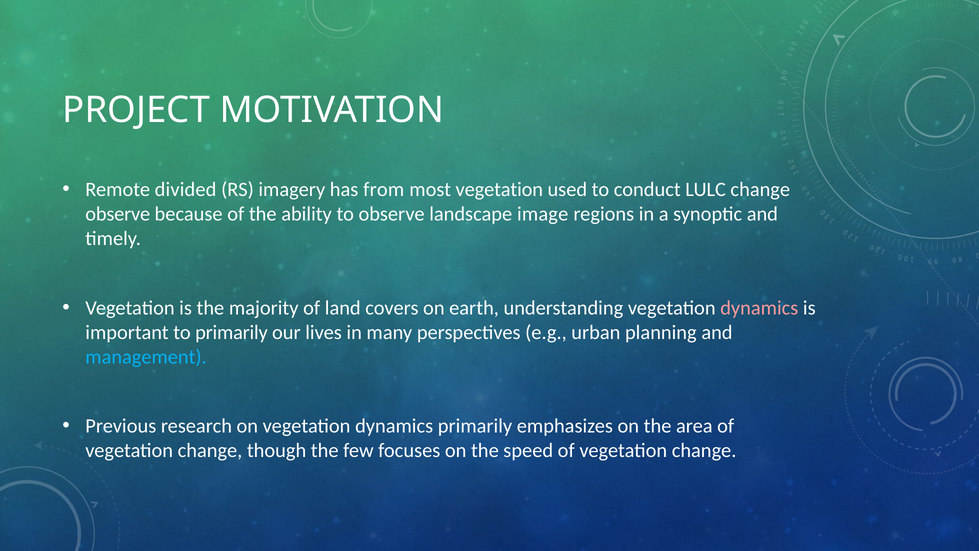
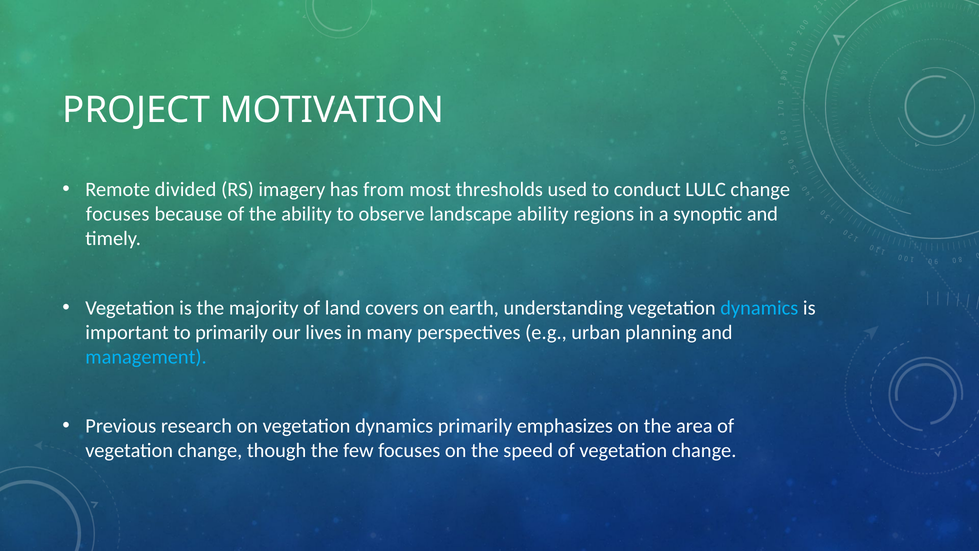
most vegetation: vegetation -> thresholds (499, 189)
observe: observe -> focuses (118, 214)
landscape image: image -> ability (543, 214)
dynamics colour: pink -> light blue (759, 308)
